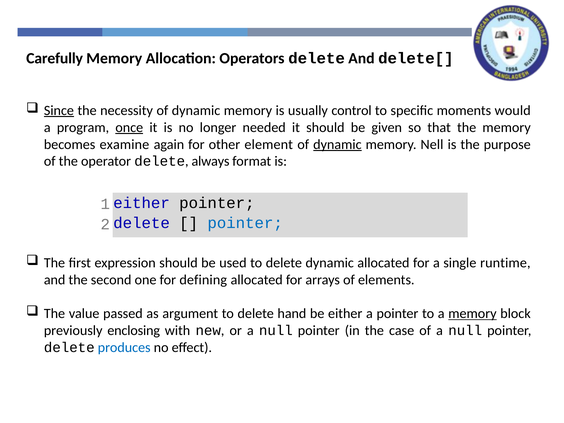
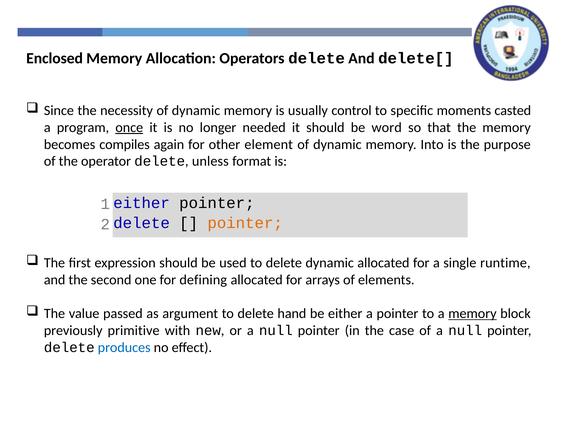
Carefully: Carefully -> Enclosed (55, 58)
Since underline: present -> none (59, 111)
would: would -> casted (513, 111)
given: given -> word (387, 127)
examine: examine -> compiles (125, 144)
dynamic underline: present -> none (337, 144)
Nell: Nell -> Into (432, 144)
always: always -> unless (210, 161)
pointer colour: blue -> orange (245, 223)
enclosing: enclosing -> primitive (134, 330)
